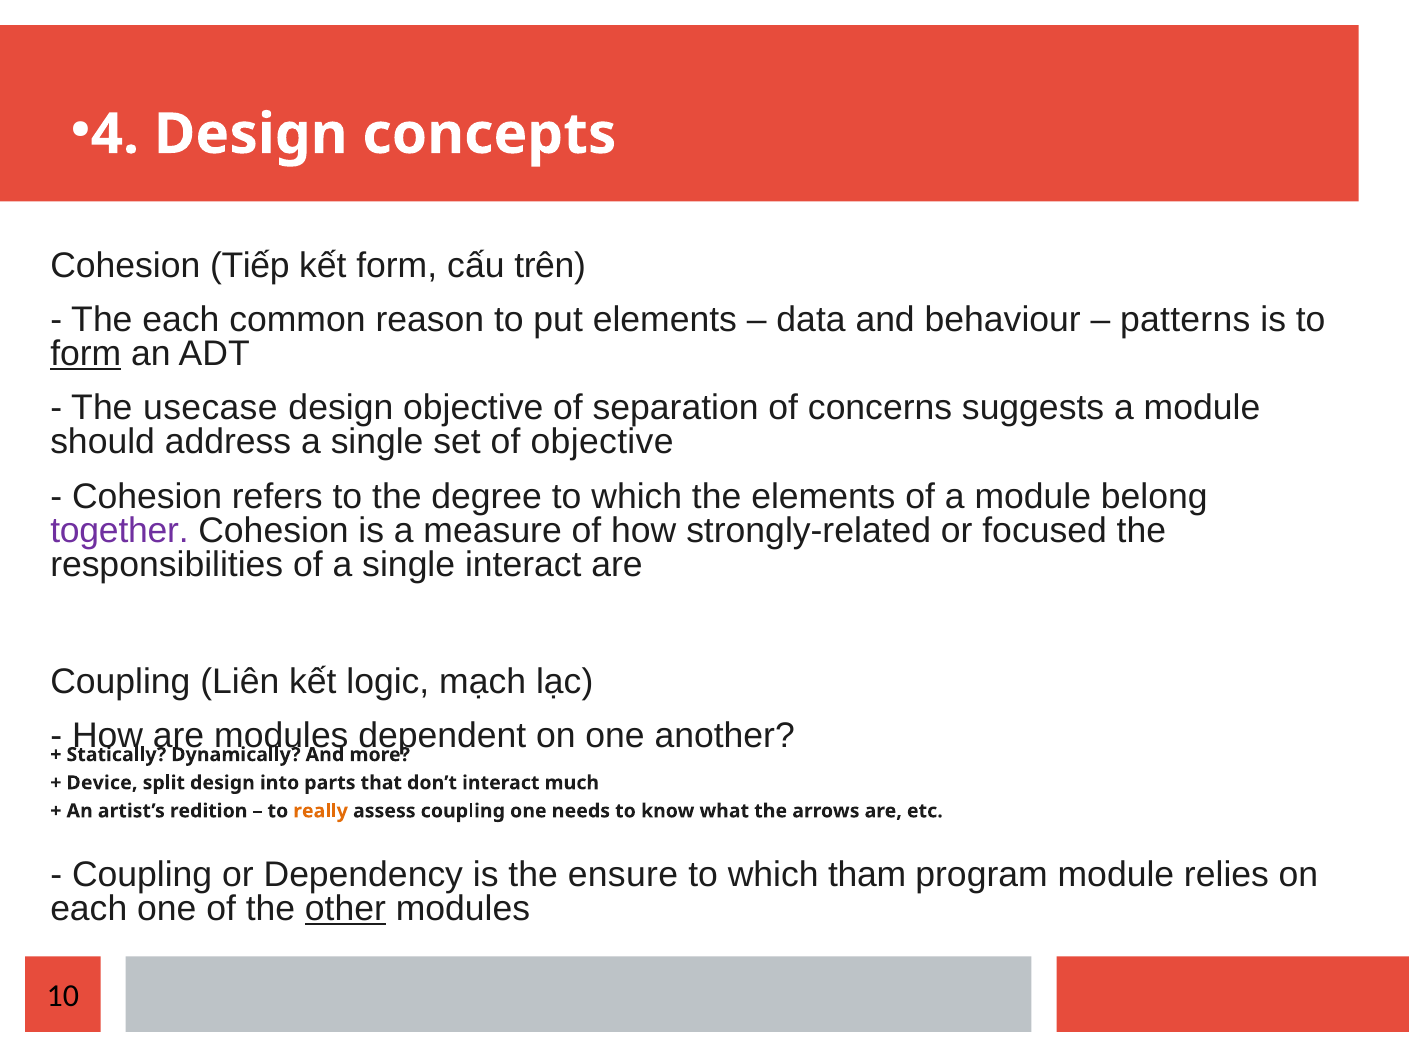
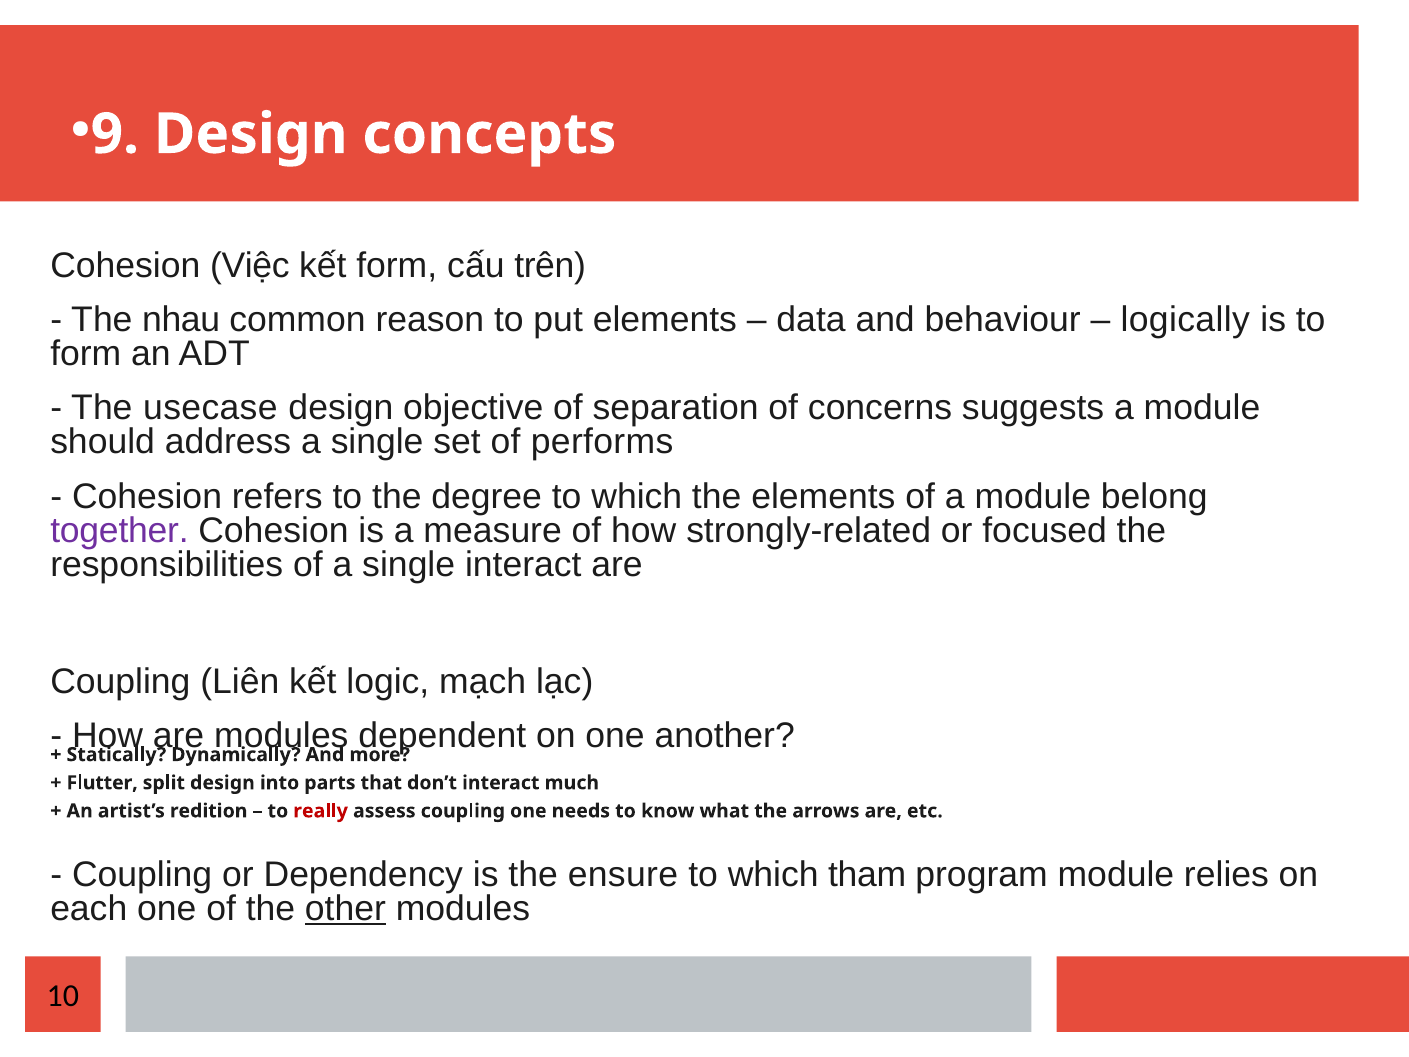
4: 4 -> 9 (115, 134)
Tiếp: Tiếp -> Việc (250, 265)
The each: each -> nhau (181, 319)
patterns: patterns -> logically (1185, 319)
form underline: present -> none (86, 354)
of objective: objective -> performs (602, 442)
Device: Device -> Flutter (102, 783)
really colour: orange -> red (321, 811)
